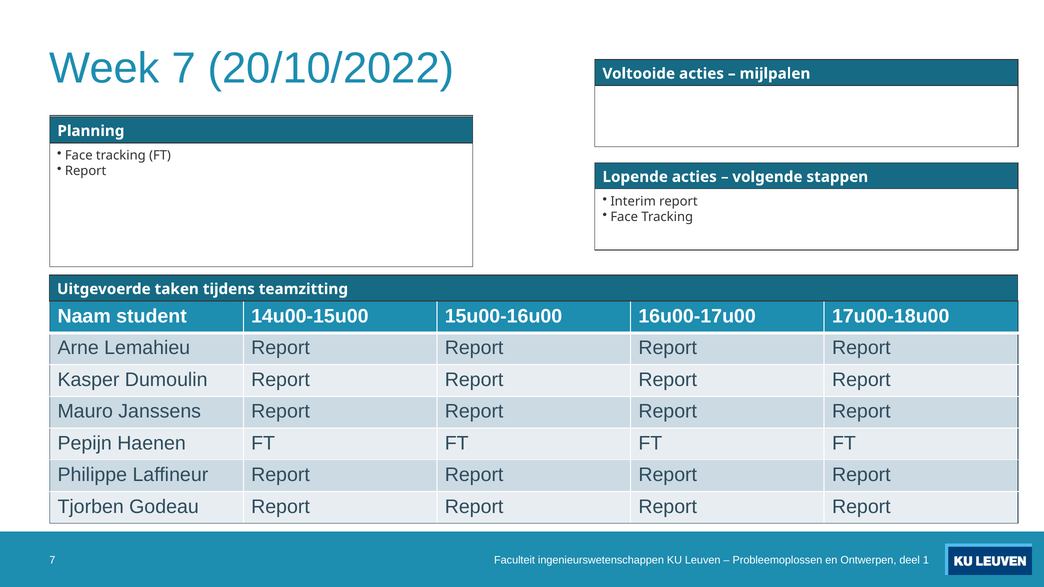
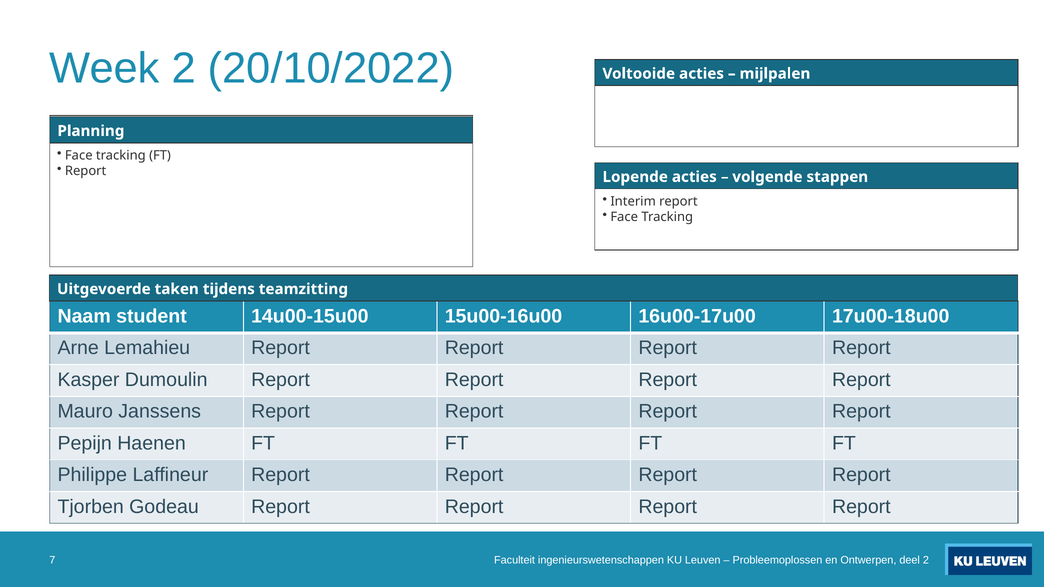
Week 7: 7 -> 2 (184, 69)
deel 1: 1 -> 2 (926, 560)
